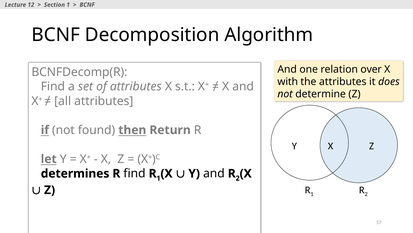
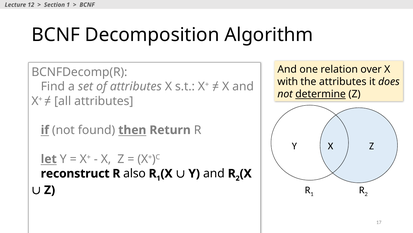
determine underline: none -> present (321, 94)
determines: determines -> reconstruct (75, 173)
R find: find -> also (134, 173)
